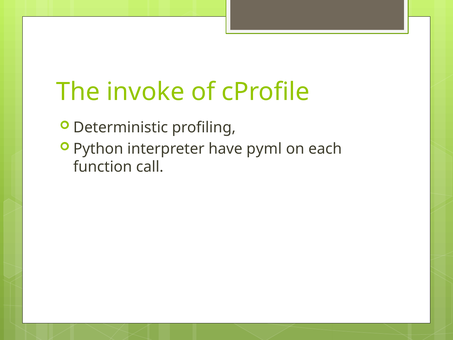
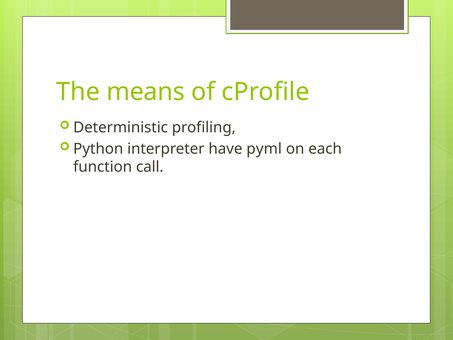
invoke: invoke -> means (146, 92)
